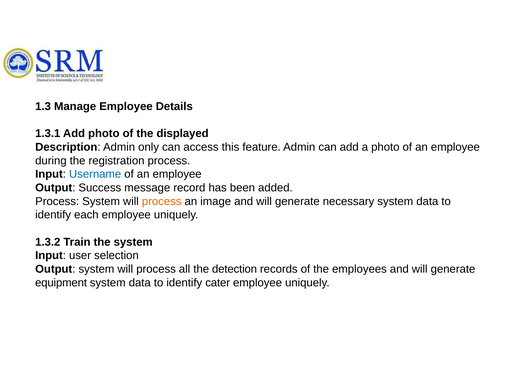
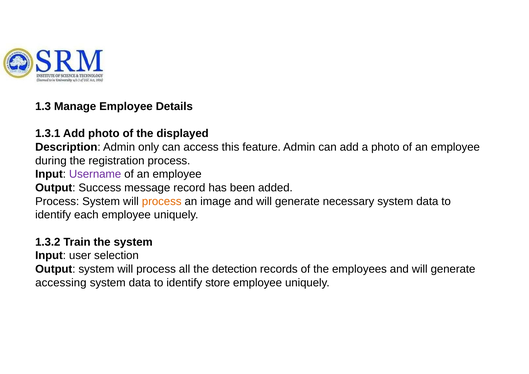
Username colour: blue -> purple (95, 174)
equipment: equipment -> accessing (61, 283)
cater: cater -> store (218, 283)
